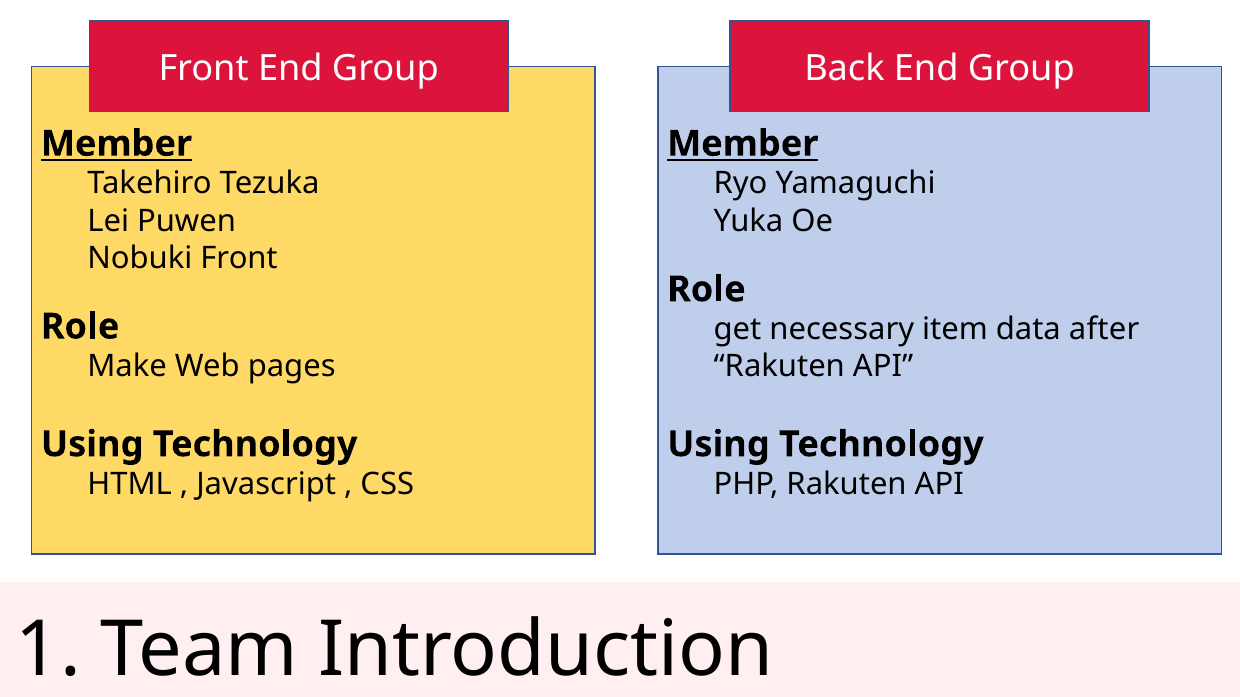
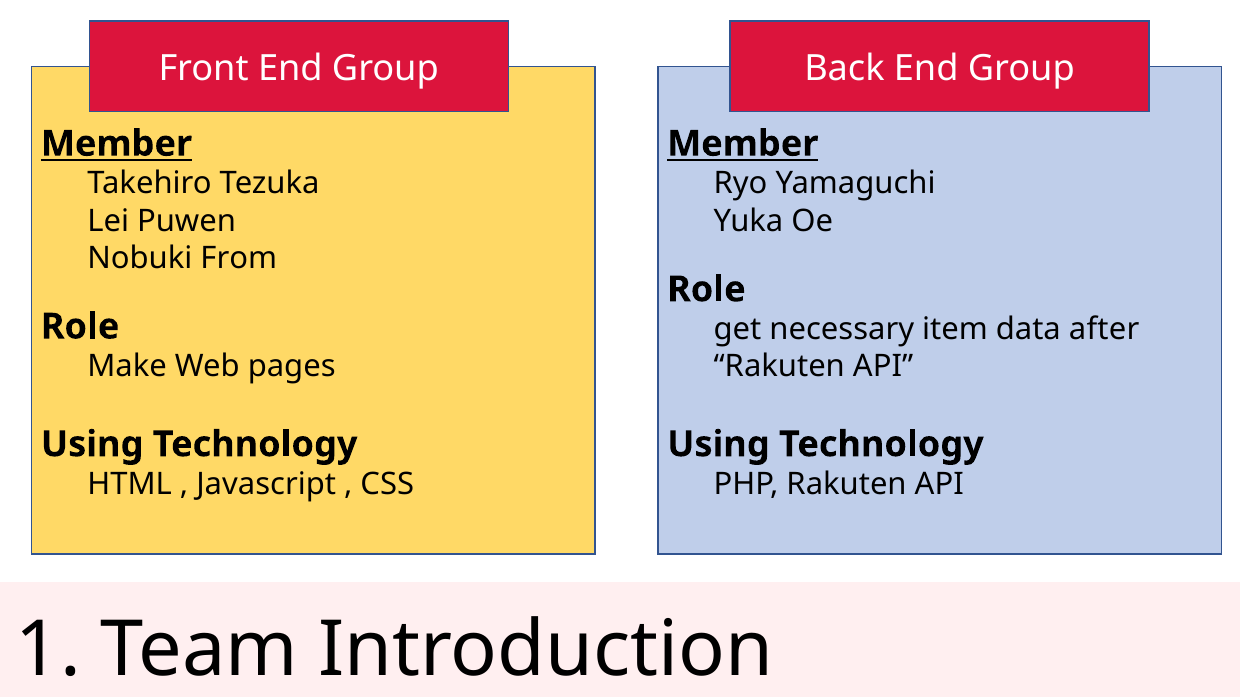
Nobuki Front: Front -> From (239, 258)
